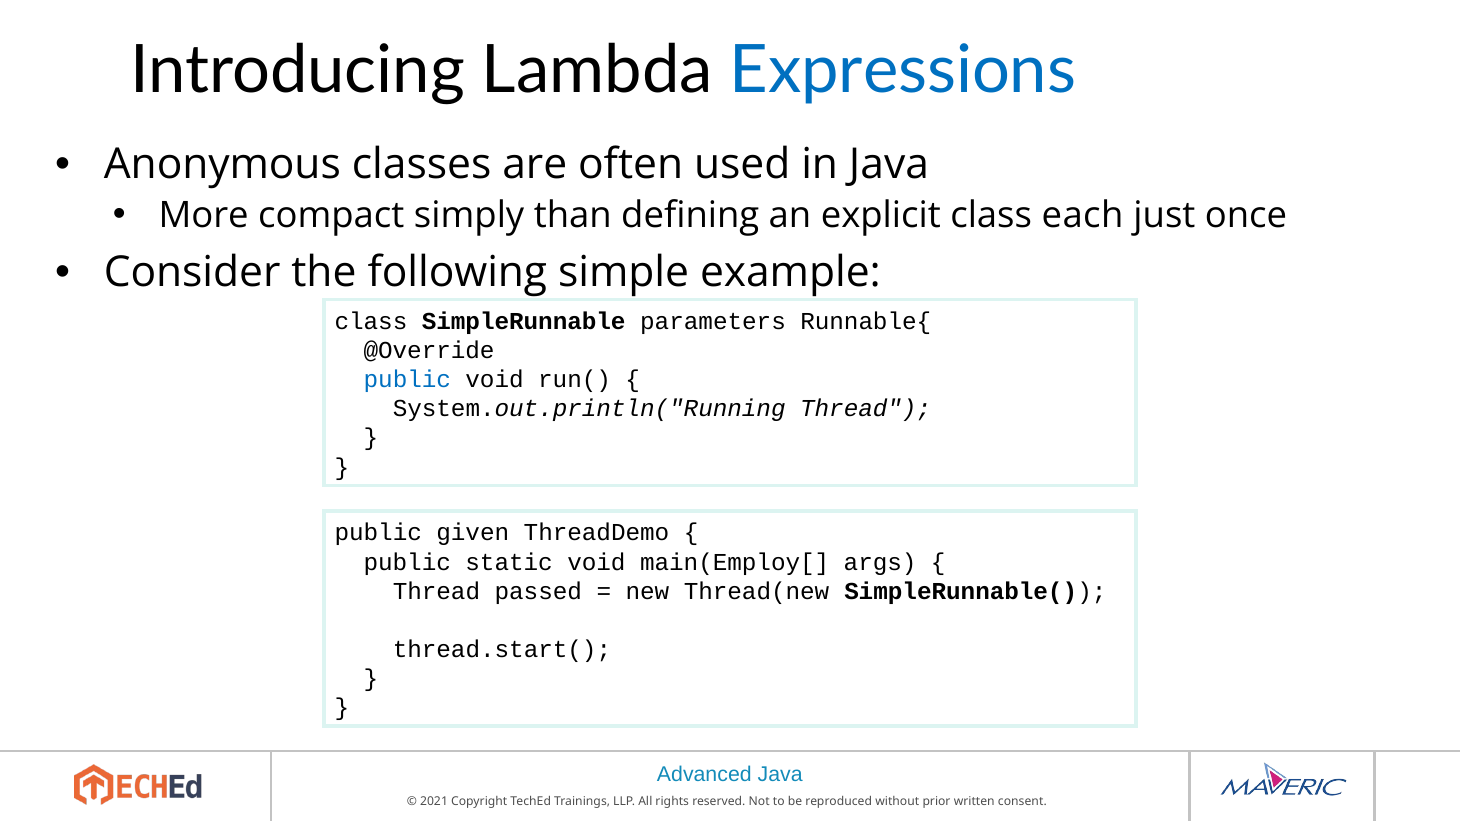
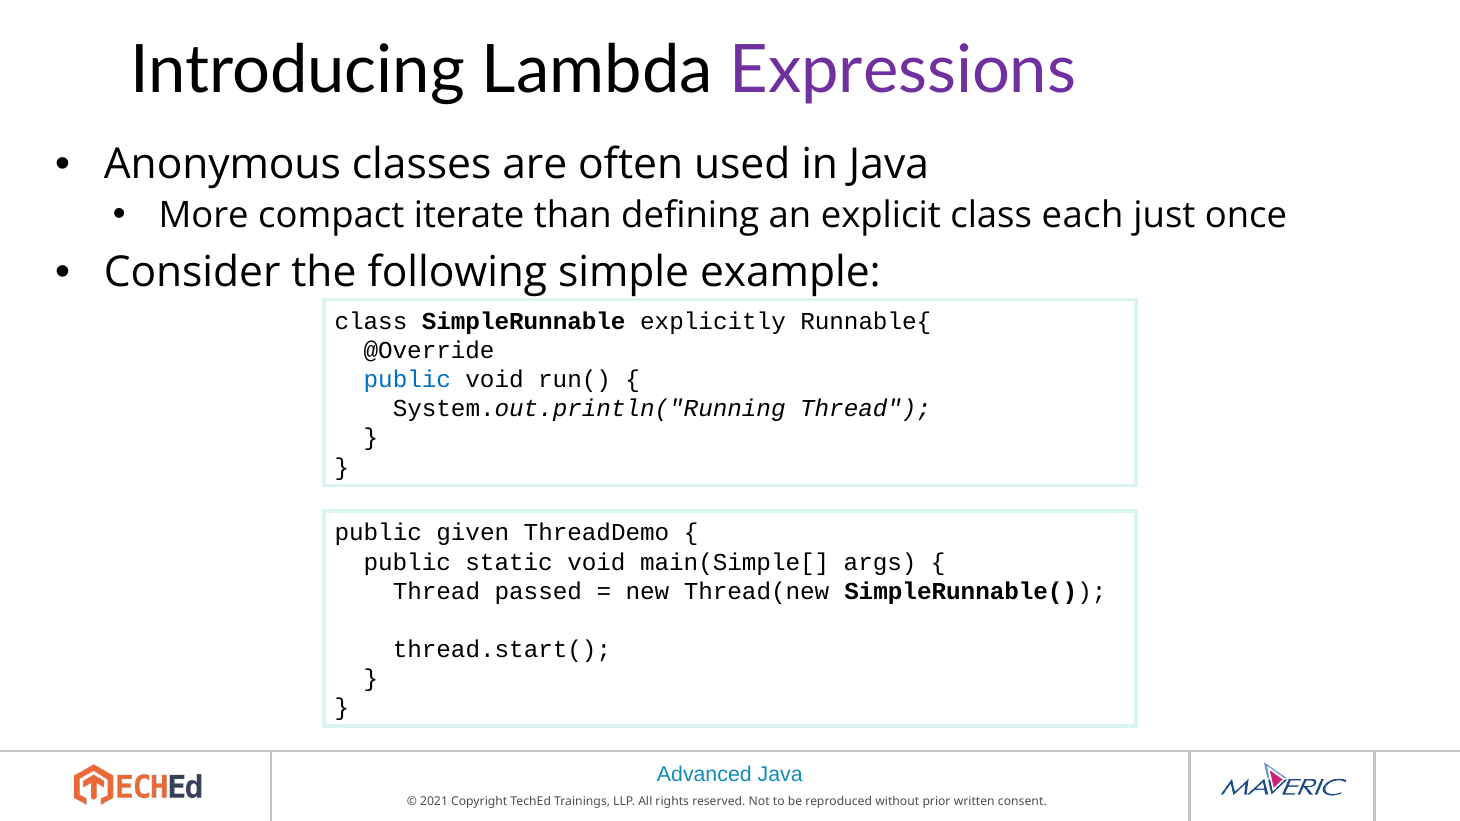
Expressions colour: blue -> purple (903, 71)
simply: simply -> iterate (469, 215)
parameters: parameters -> explicitly (713, 321)
main(Employ[: main(Employ[ -> main(Simple[ (735, 562)
